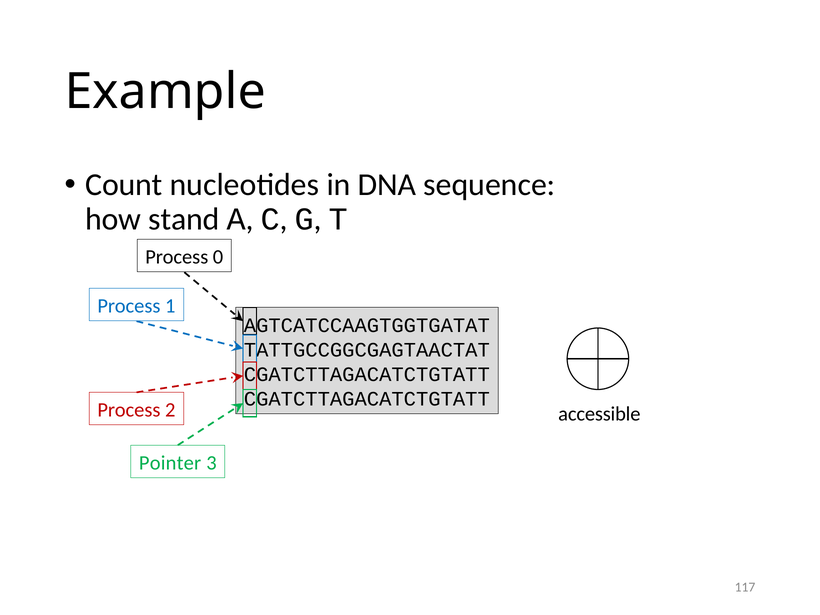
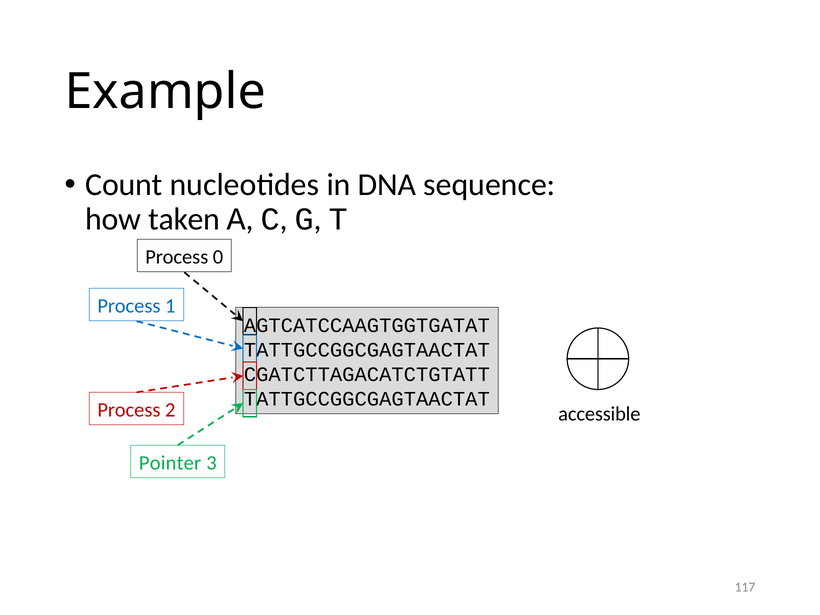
stand: stand -> taken (184, 219)
CGATCTTAGACATCTGTATT: CGATCTTAGACATCTGTATT -> TATTGCCGGCGAGTAACTAT (367, 399)
